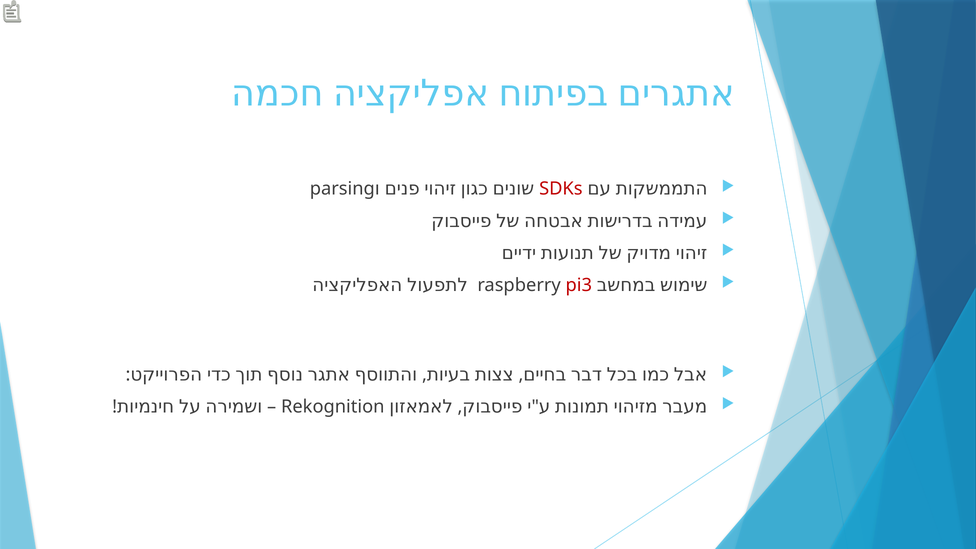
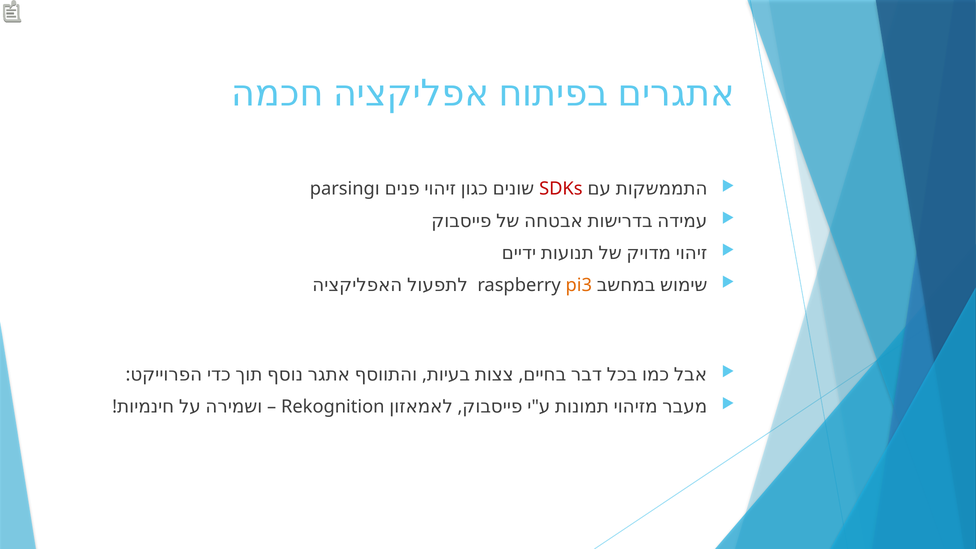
pi3 colour: red -> orange (579, 285)
